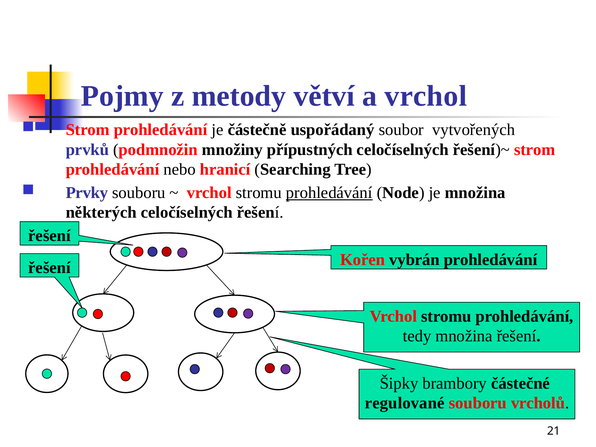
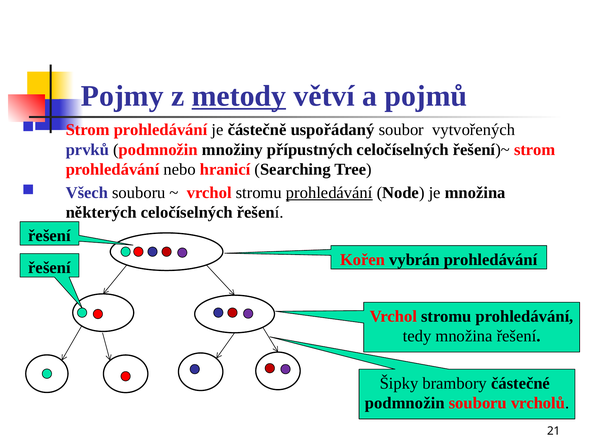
metody underline: none -> present (239, 96)
a vrchol: vrchol -> pojmů (426, 96)
Prvky: Prvky -> Všech (87, 193)
regulované: regulované -> podmnožin (405, 403)
